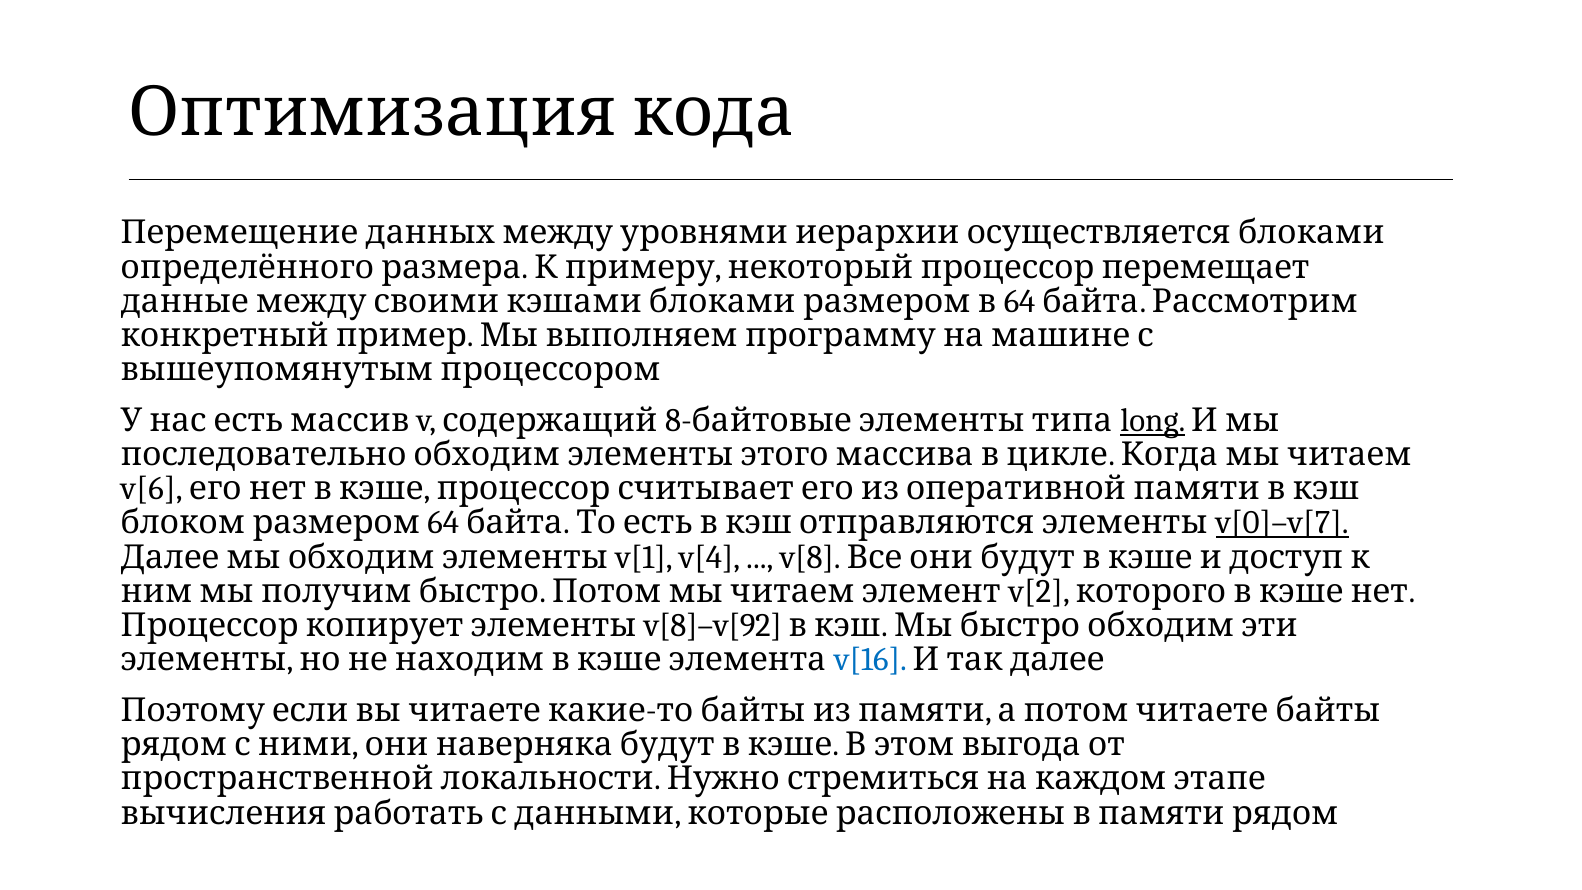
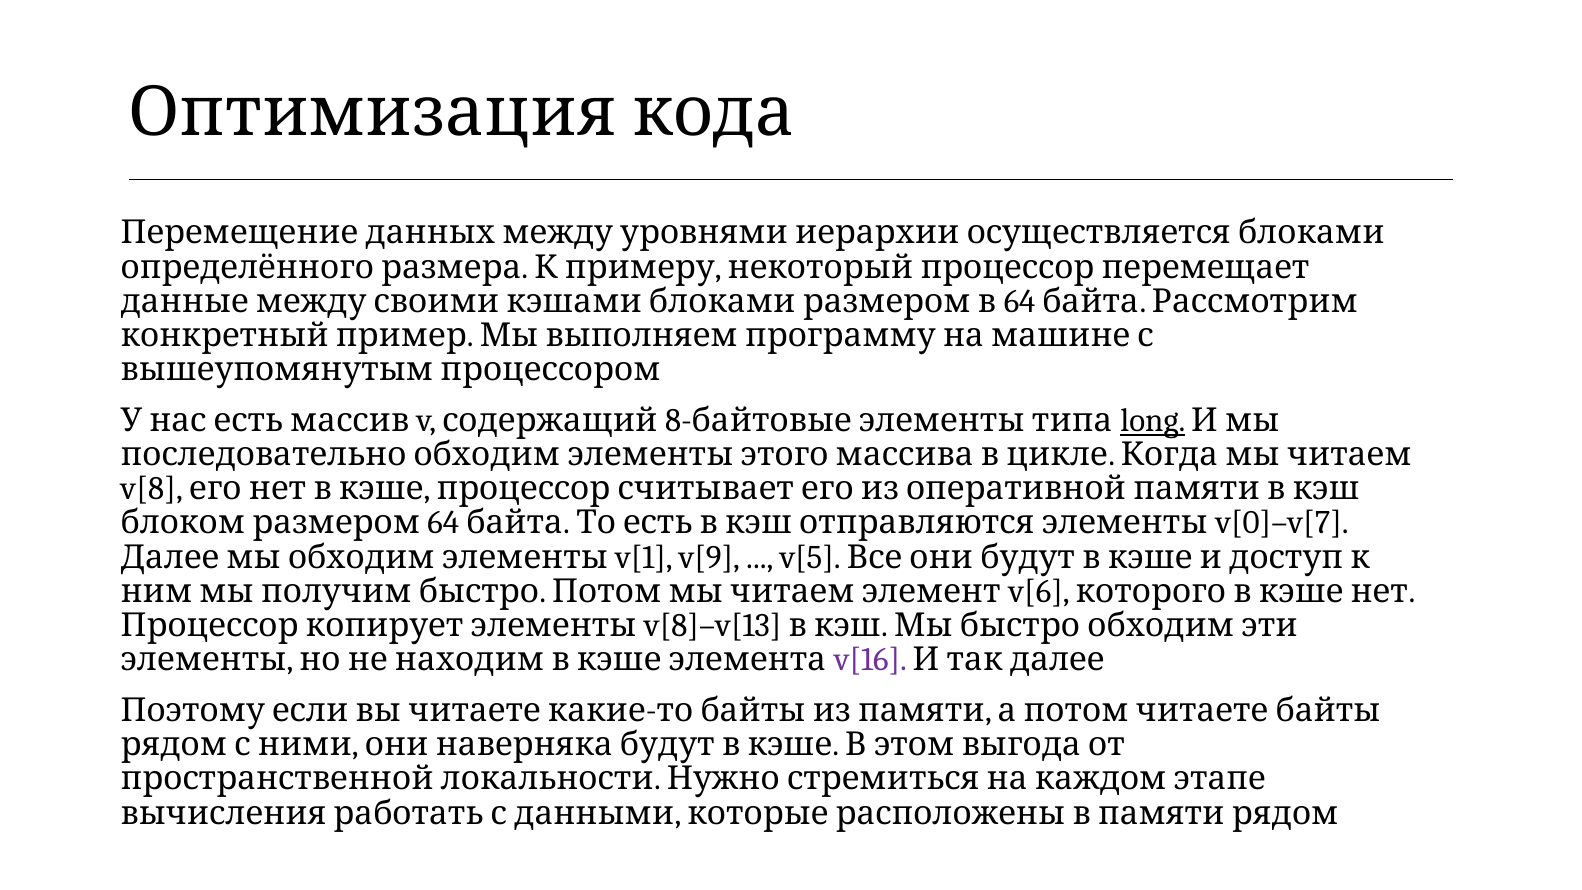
v[6: v[6 -> v[8 (152, 489)
v[0]–v[7 underline: present -> none (1282, 523)
v[4: v[4 -> v[9 (709, 557)
v[8: v[8 -> v[5 (810, 557)
v[2: v[2 -> v[6 (1039, 591)
v[8]–v[92: v[8]–v[92 -> v[8]–v[13 (713, 626)
v[16 colour: blue -> purple (870, 660)
